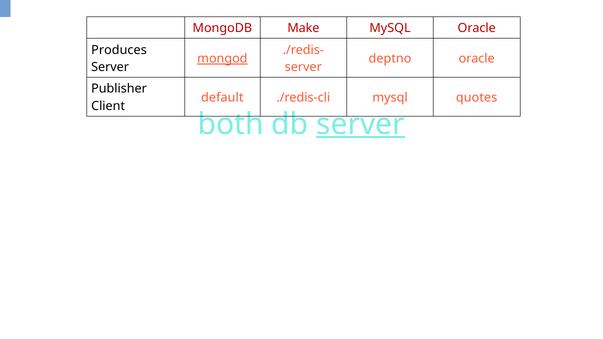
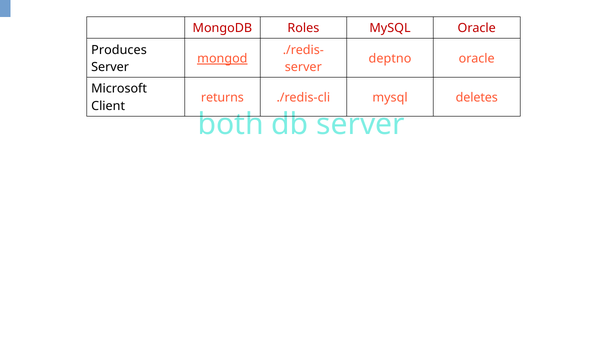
Make: Make -> Roles (303, 28)
Publisher: Publisher -> Microsoft (119, 89)
default: default -> returns (222, 97)
quotes: quotes -> deletes (477, 97)
server underline: present -> none (361, 124)
